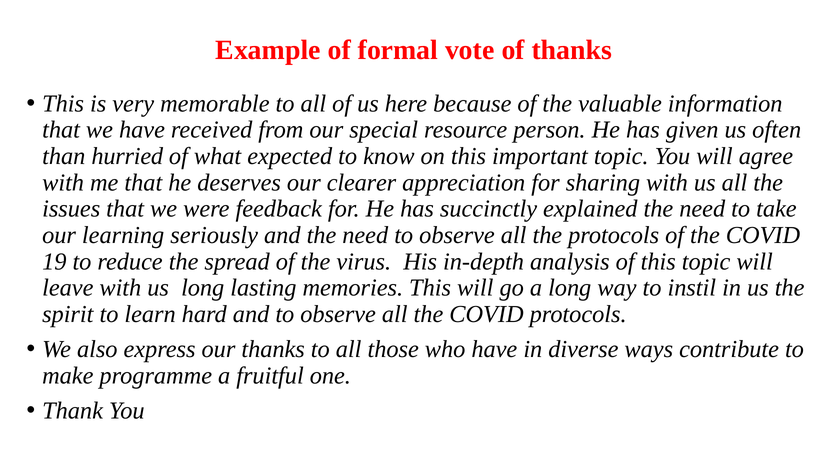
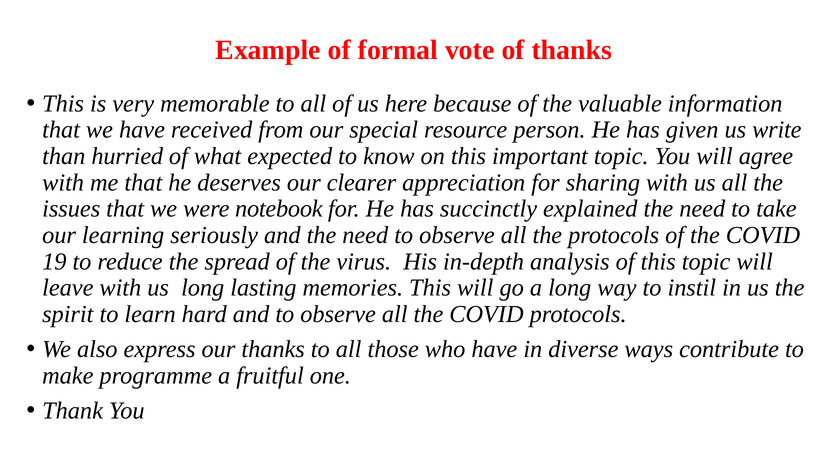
often: often -> write (777, 130)
feedback: feedback -> notebook (279, 209)
